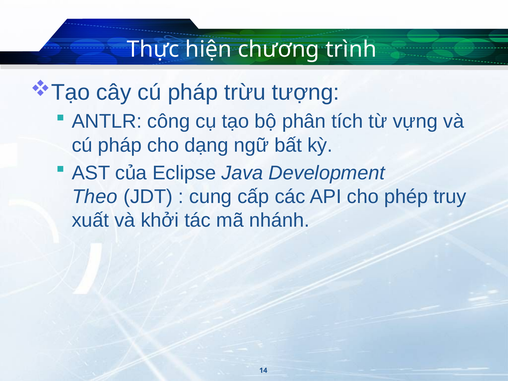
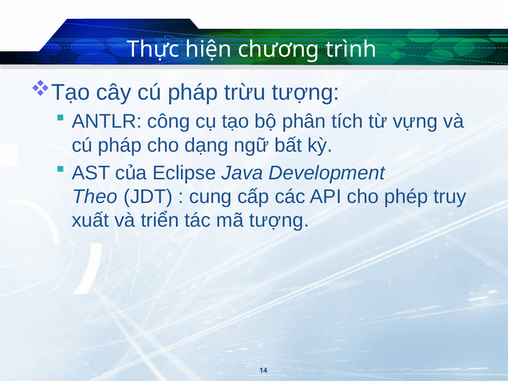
khởi: khởi -> triển (160, 220)
mã nhánh: nhánh -> tượng (279, 220)
